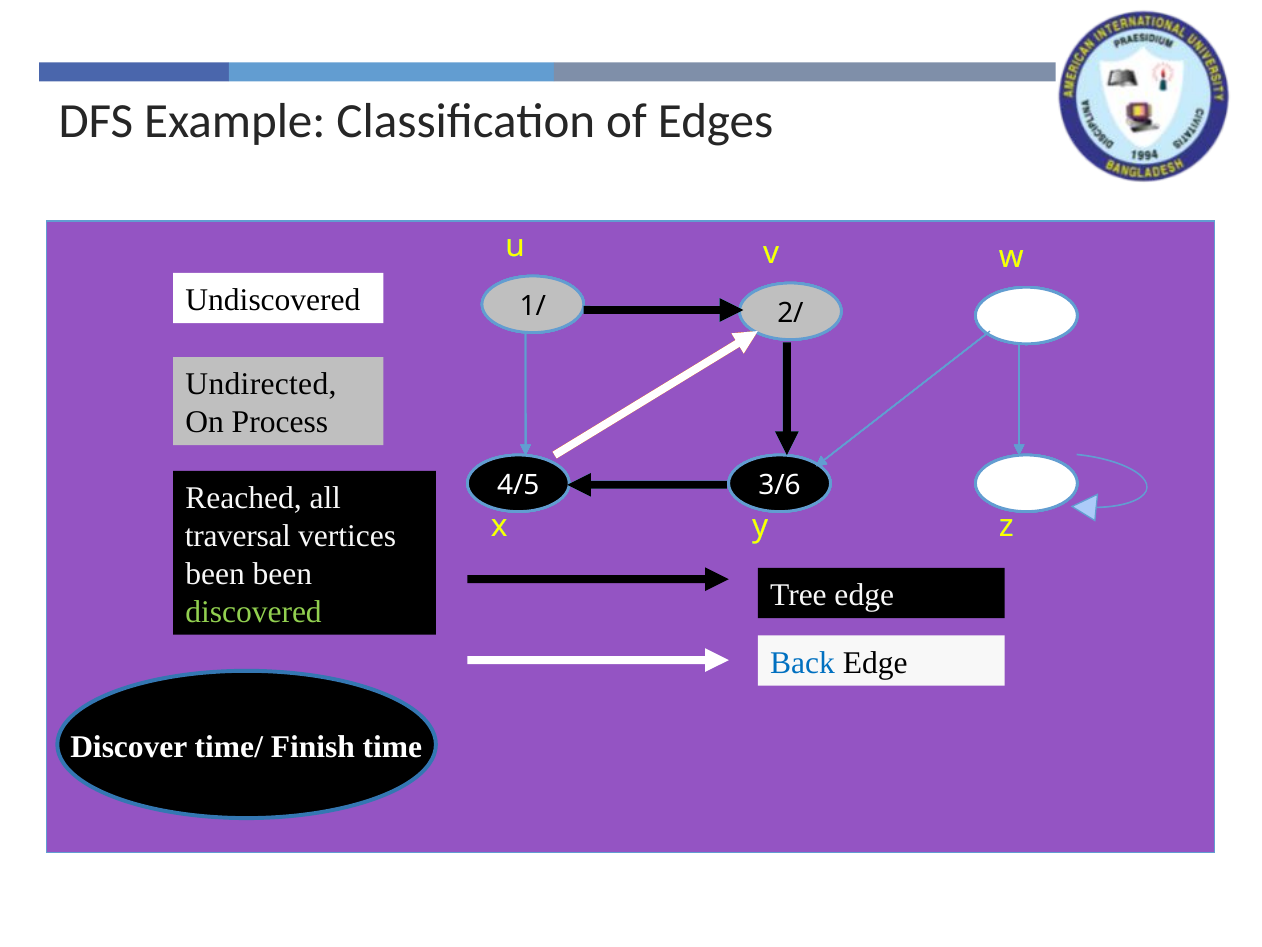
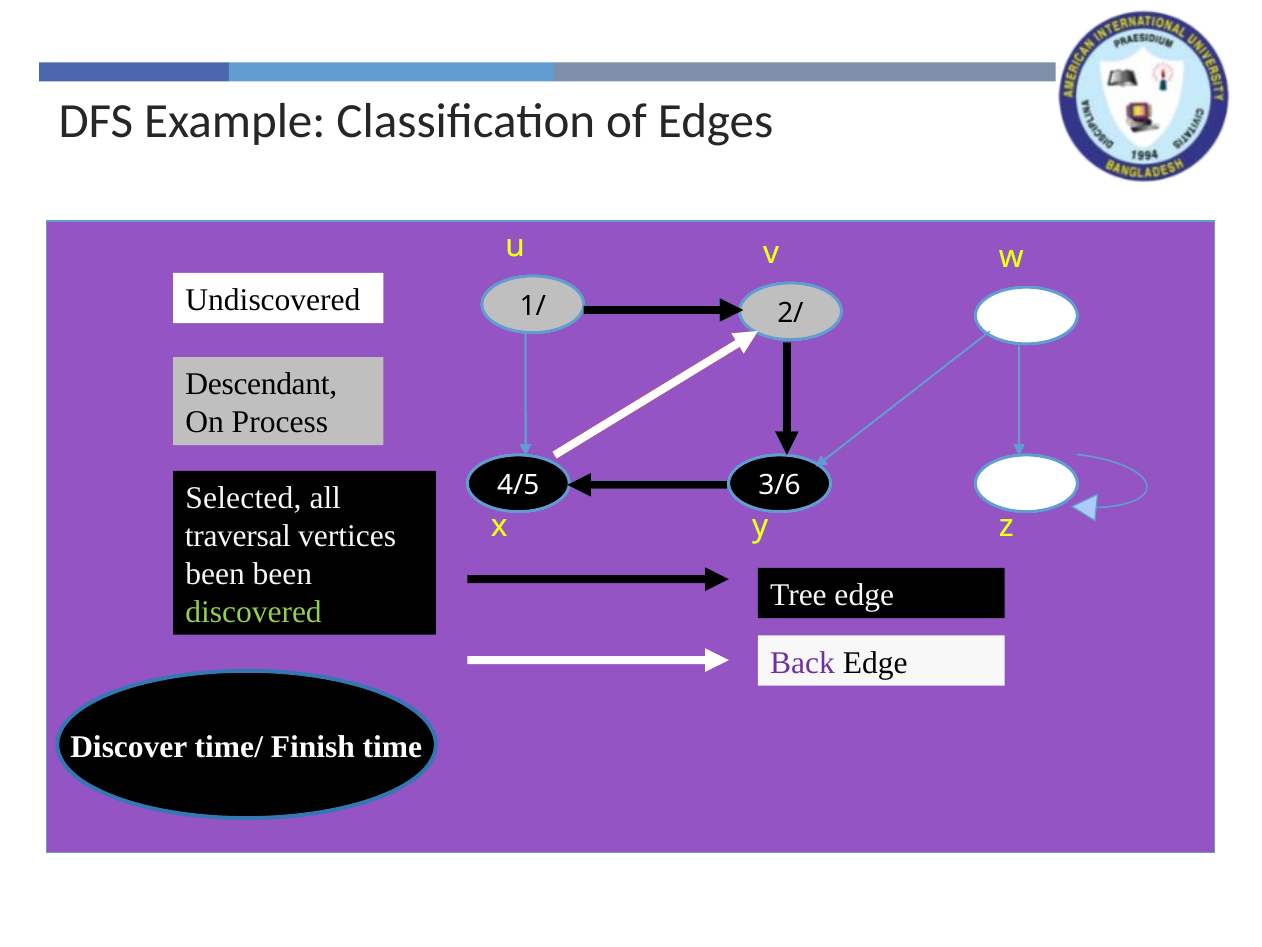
Undirected: Undirected -> Descendant (261, 384)
Reached: Reached -> Selected (243, 498)
Back colour: blue -> purple (803, 662)
